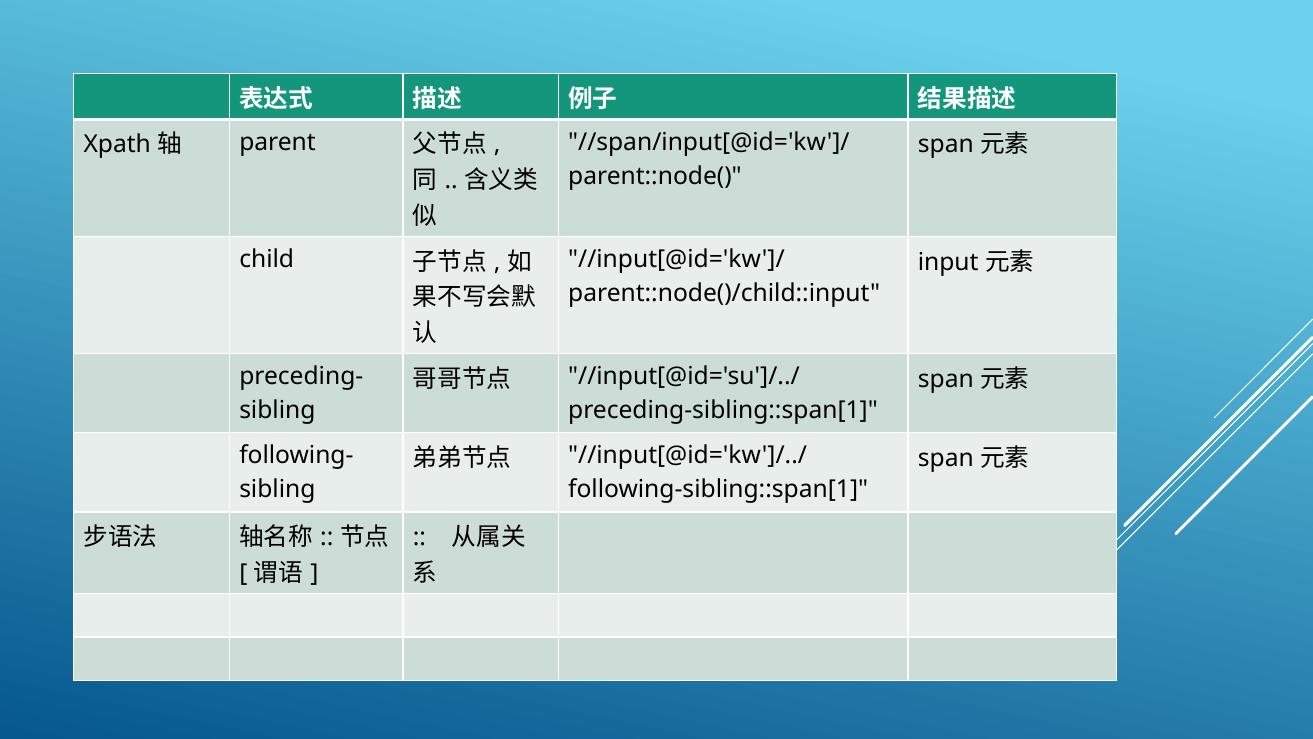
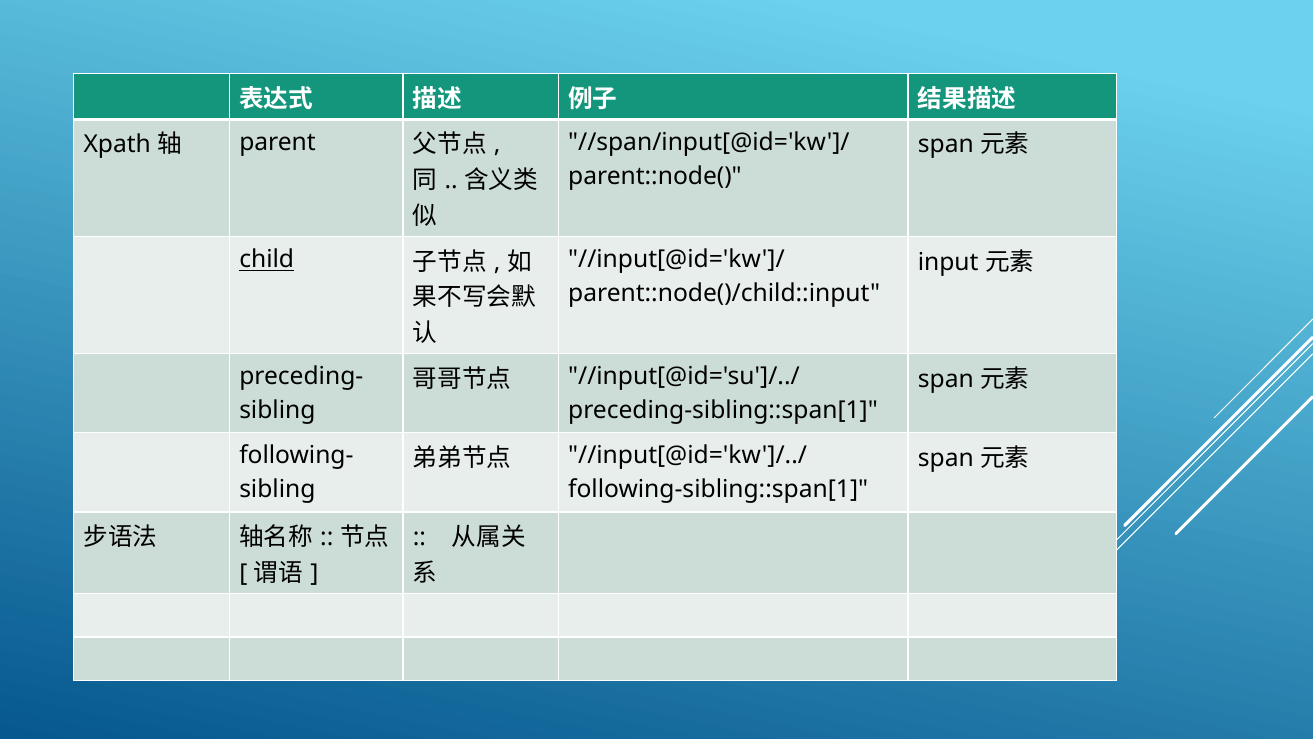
child underline: none -> present (267, 260)
